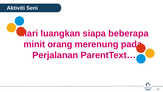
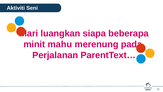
orang: orang -> mahu (60, 44)
